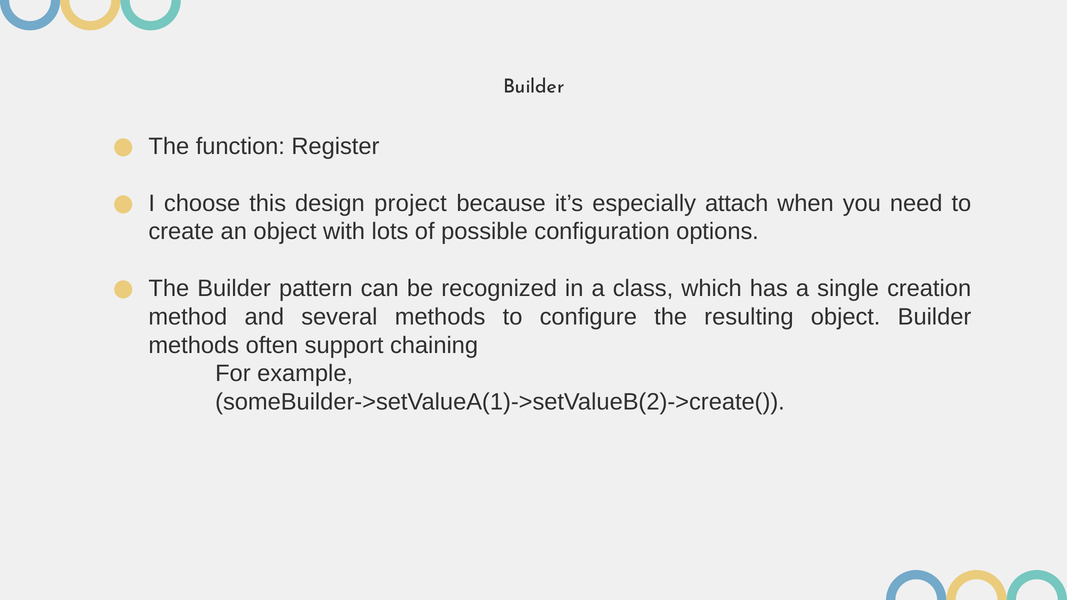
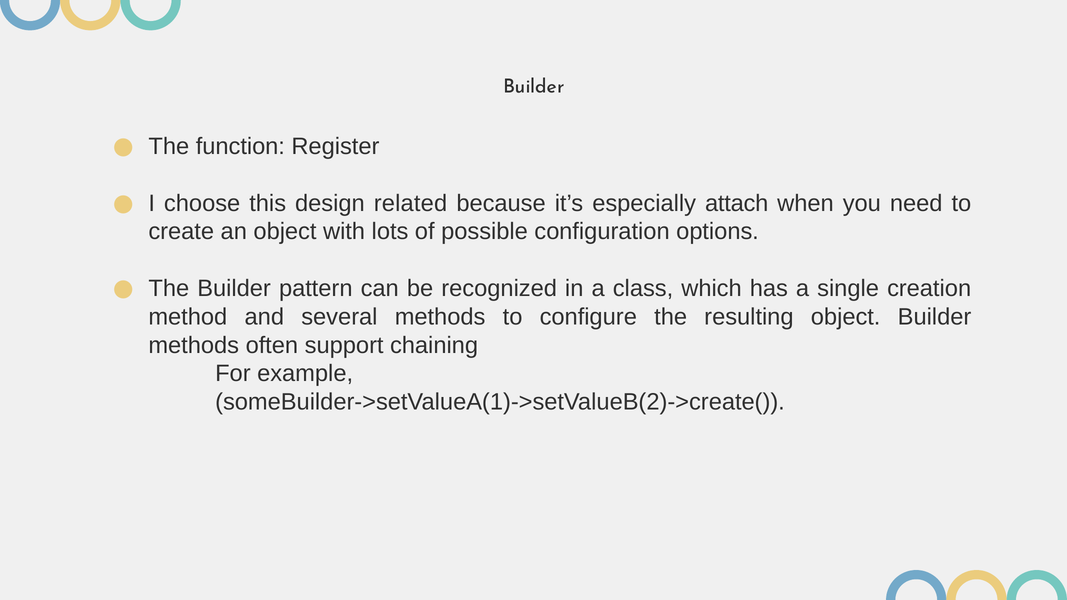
project: project -> related (410, 203)
